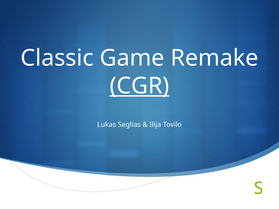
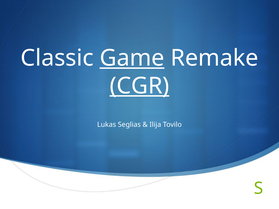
Game underline: none -> present (132, 58)
